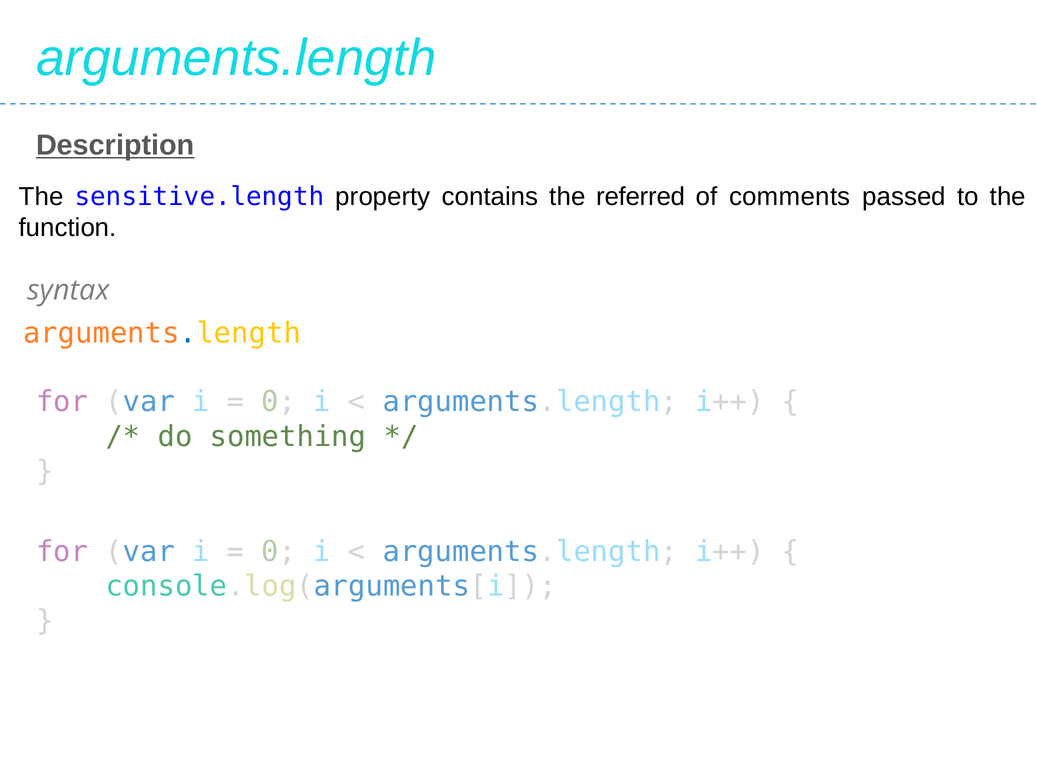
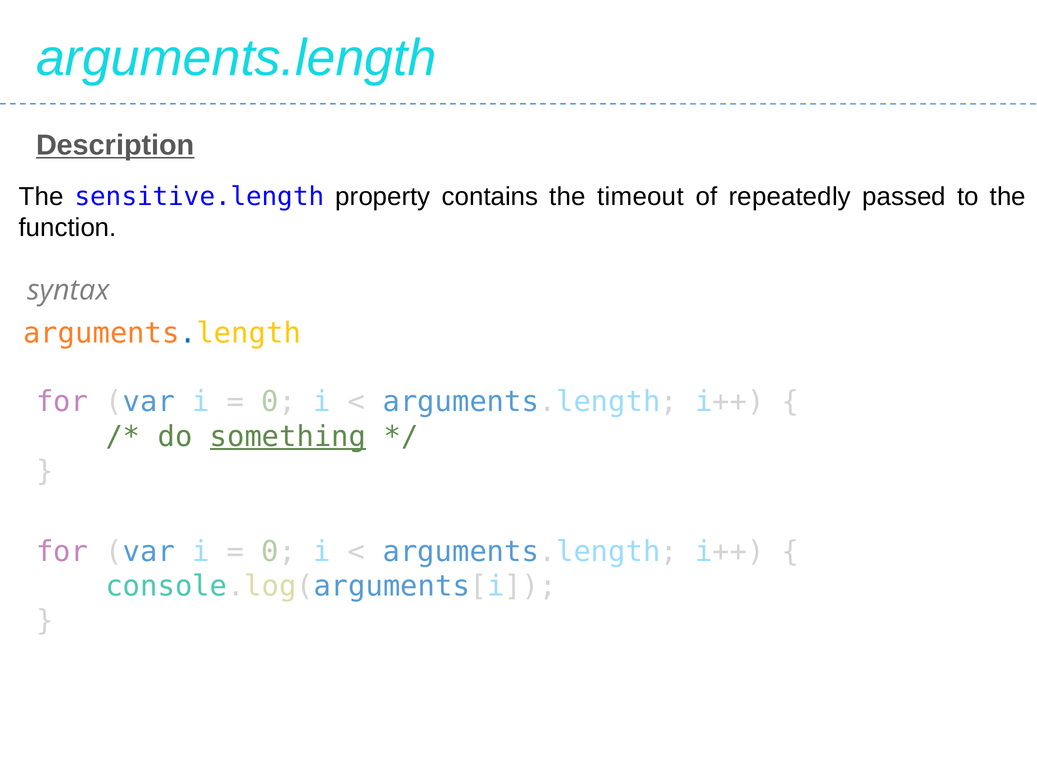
referred: referred -> timeout (640, 197)
comments: comments -> repeatedly (790, 197)
something underline: none -> present (288, 436)
